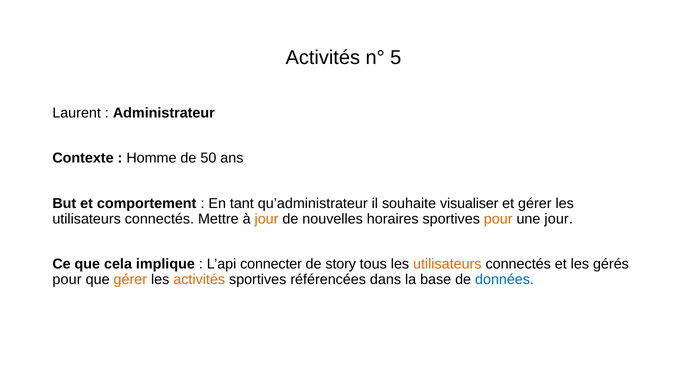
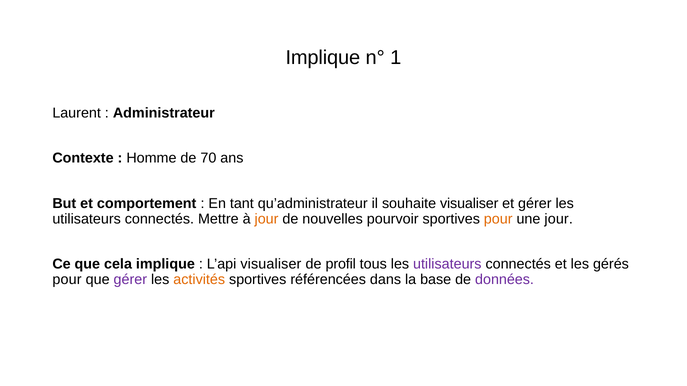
Activités: Activités -> Implique (323, 58)
5: 5 -> 1 (396, 58)
50: 50 -> 70 (208, 158)
horaires: horaires -> pourvoir (393, 219)
L’api connecter: connecter -> visualiser (271, 264)
story: story -> profil (341, 264)
utilisateurs colour: orange -> purple (447, 264)
gérer colour: orange -> purple (130, 280)
données colour: blue -> purple (505, 280)
